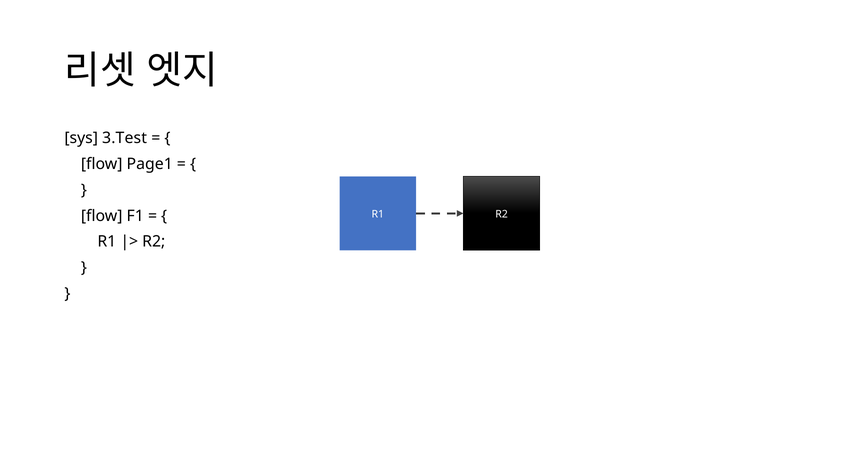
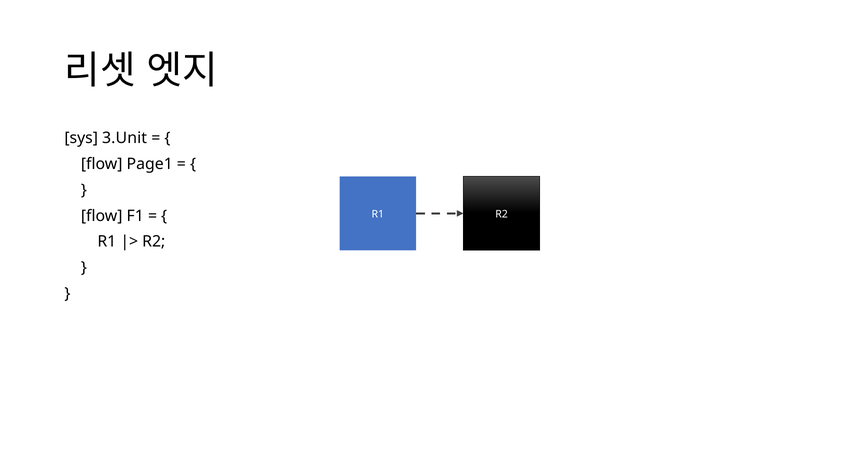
3.Test: 3.Test -> 3.Unit (125, 138)
